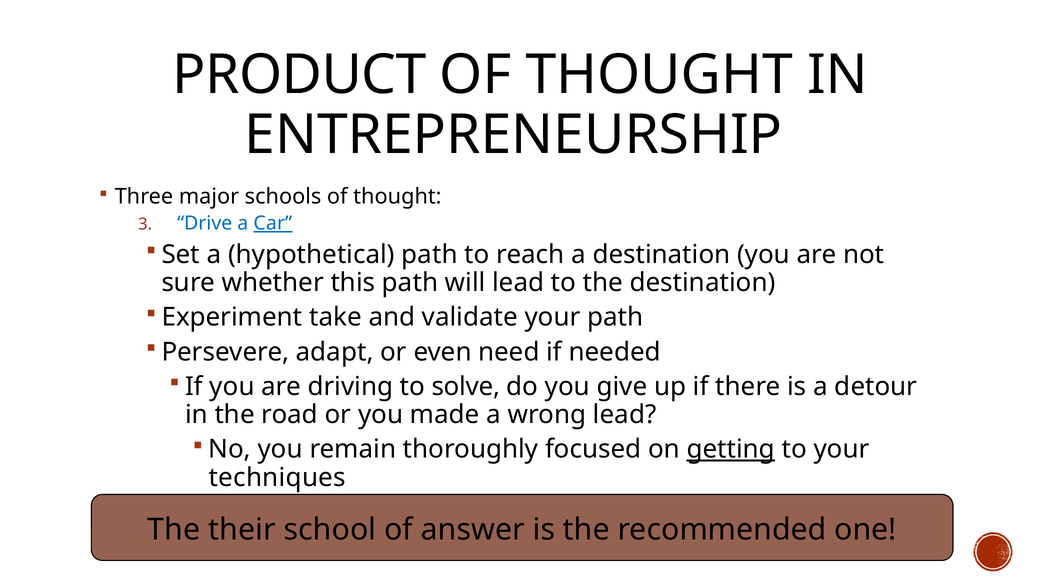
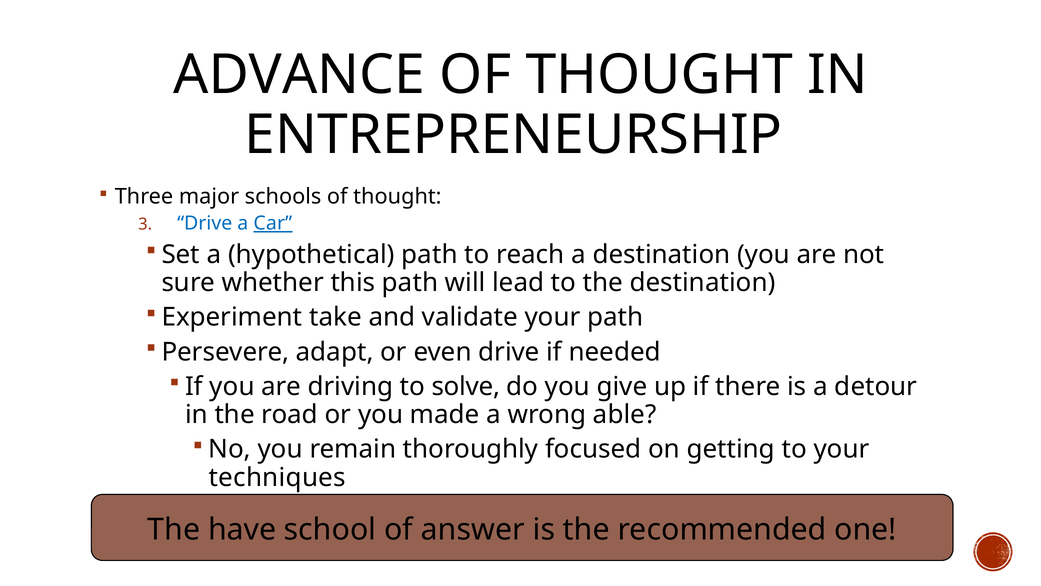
PRODUCT: PRODUCT -> ADVANCE (299, 75)
even need: need -> drive (509, 352)
wrong lead: lead -> able (625, 414)
getting underline: present -> none (731, 449)
their: their -> have (242, 529)
